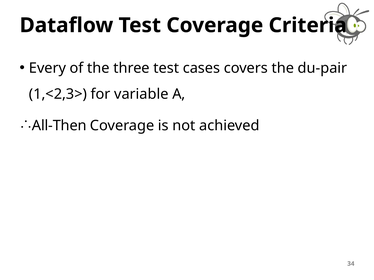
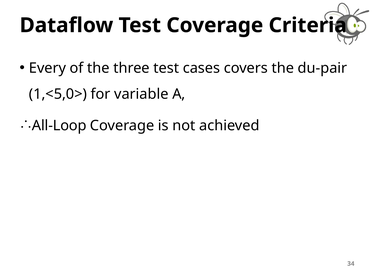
1,<2,3>: 1,<2,3> -> 1,<5,0> (58, 94)
All-Then: All-Then -> All-Loop (59, 126)
